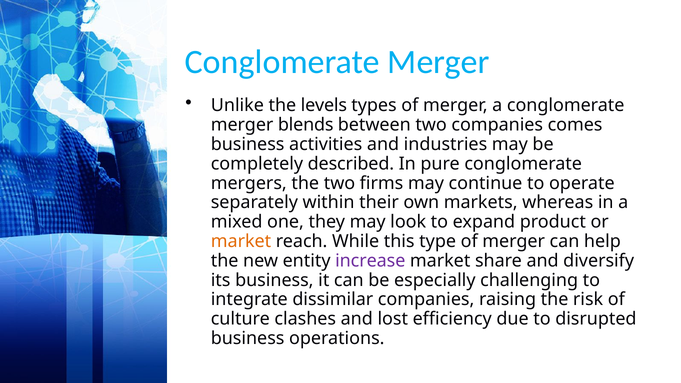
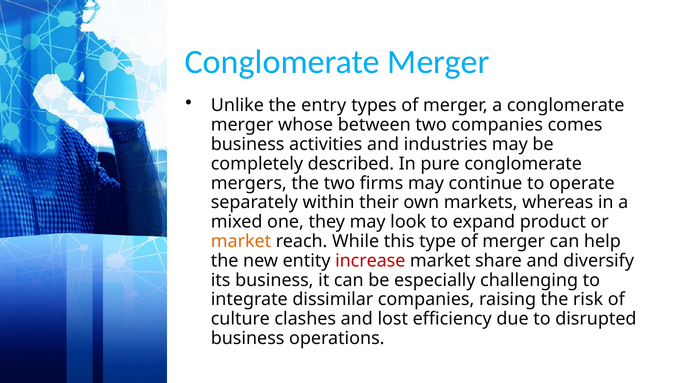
levels: levels -> entry (324, 105)
blends: blends -> whose (306, 125)
increase colour: purple -> red (370, 261)
